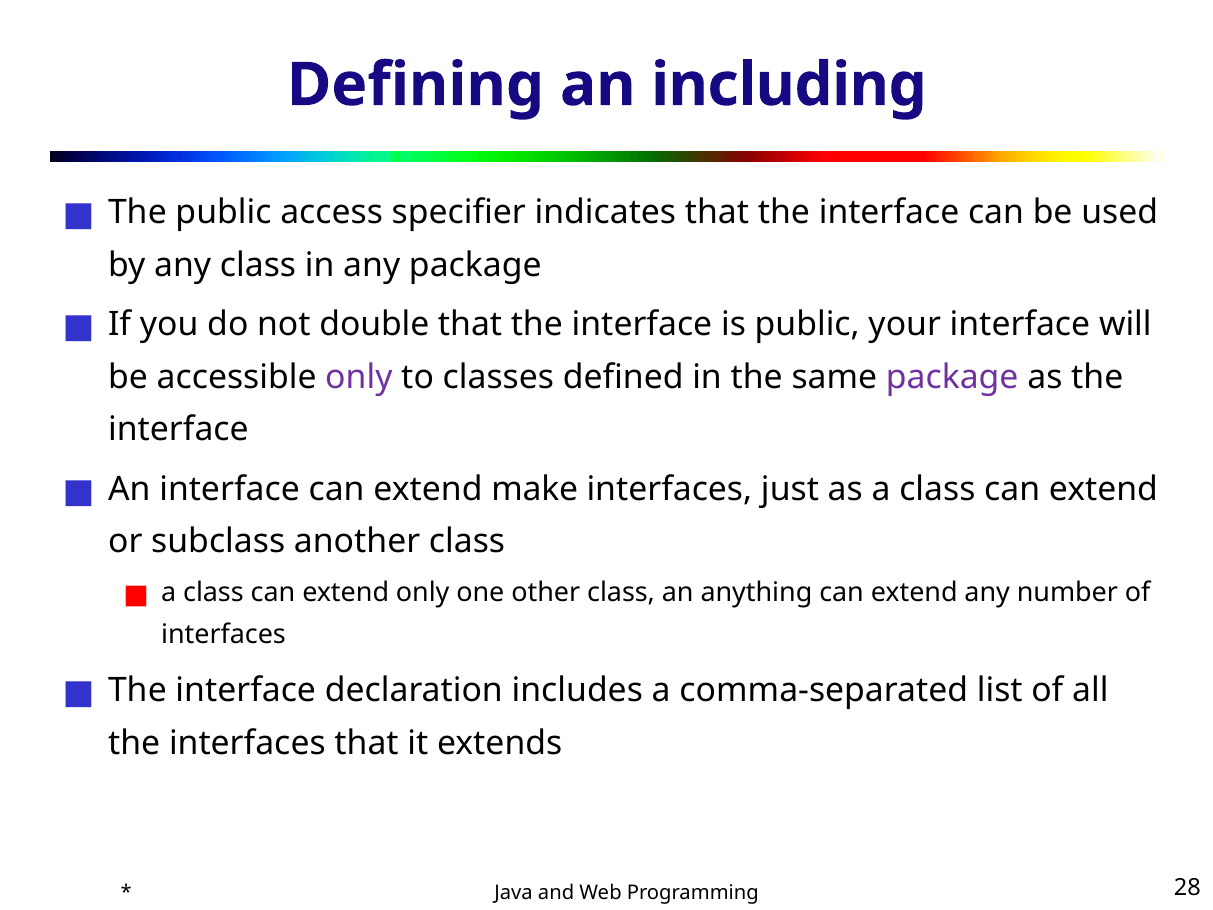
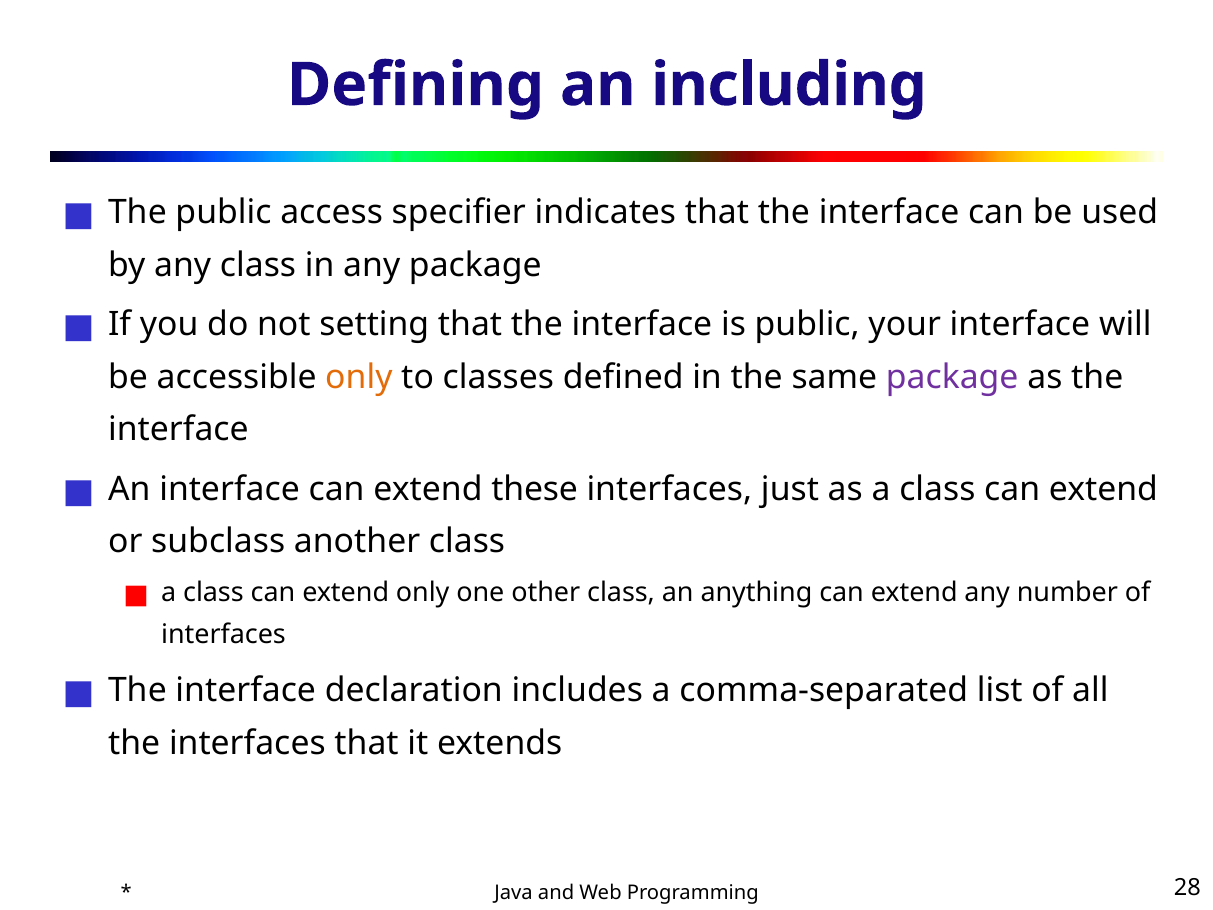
double: double -> setting (374, 325)
only colour: purple -> orange (359, 377)
make: make -> these (535, 489)
